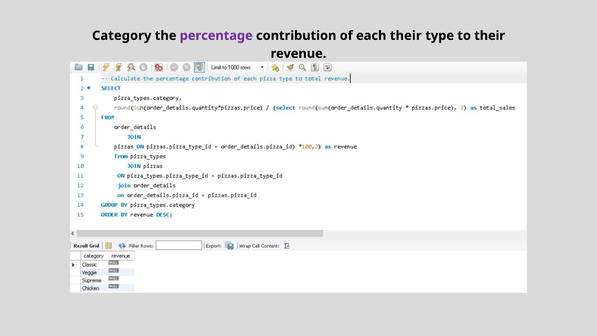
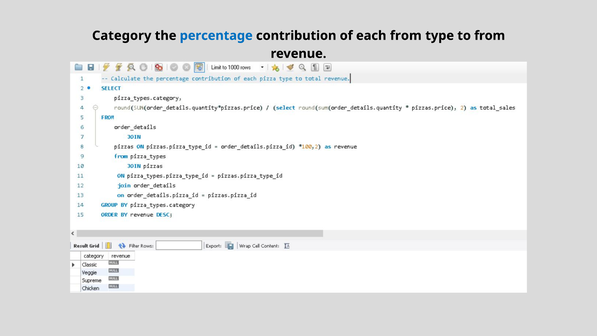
percentage colour: purple -> blue (216, 36)
each their: their -> from (406, 36)
to their: their -> from (490, 36)
